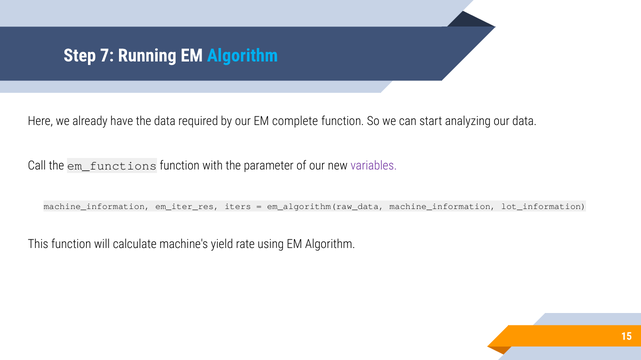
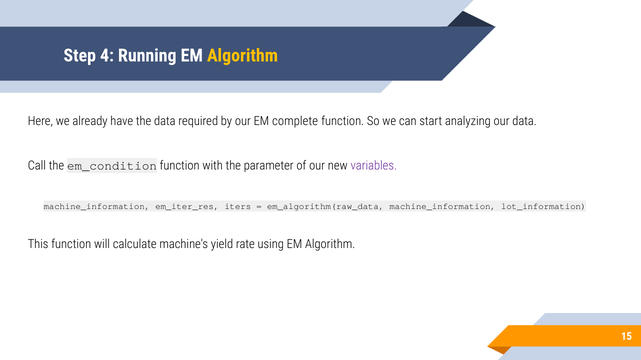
7: 7 -> 4 (107, 56)
Algorithm colour: light blue -> yellow (242, 56)
em_functions: em_functions -> em_condition (112, 166)
